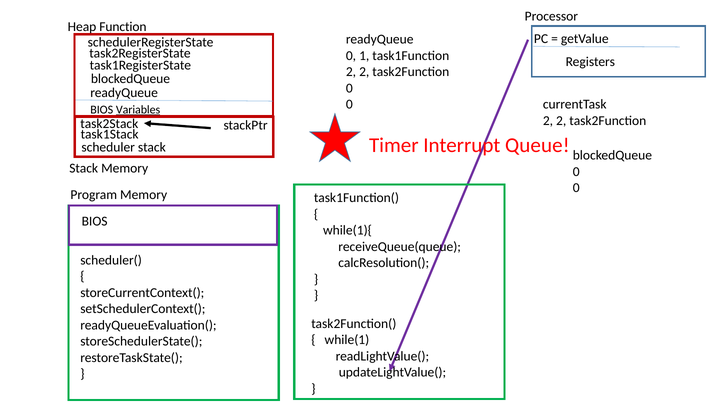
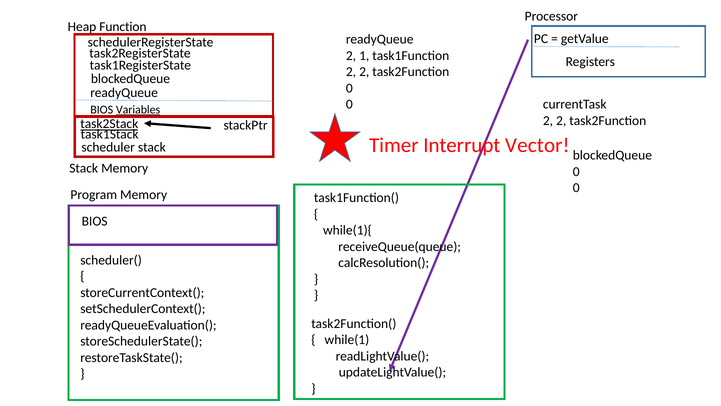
0: 0 -> 2 (351, 56)
task2Stack underline: none -> present (109, 124)
Queue: Queue -> Vector (537, 145)
